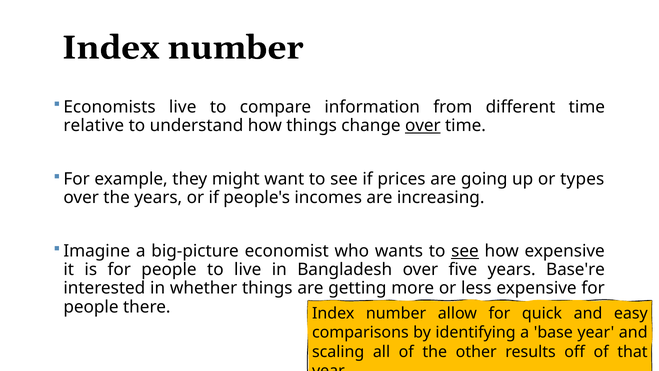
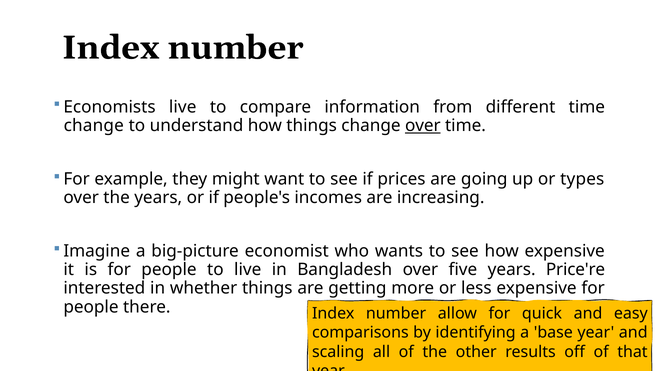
relative: relative -> change (94, 125)
see underline: present -> none (465, 251)
Base're: Base're -> Price're (575, 270)
